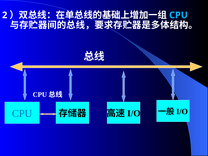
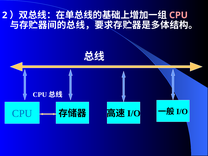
CPU colour: light blue -> pink (178, 15)
